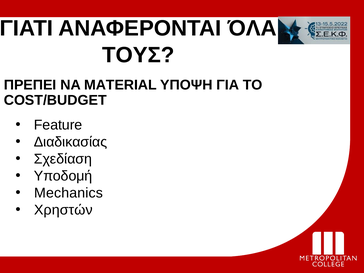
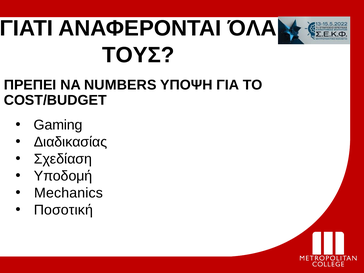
MATERIAL: MATERIAL -> NUMBERS (120, 85)
Feature: Feature -> Gaming (58, 125)
Χρηστών: Χρηστών -> Ποσοτική (63, 210)
